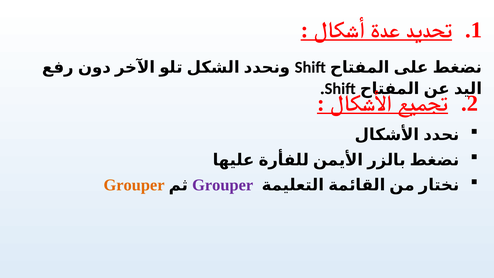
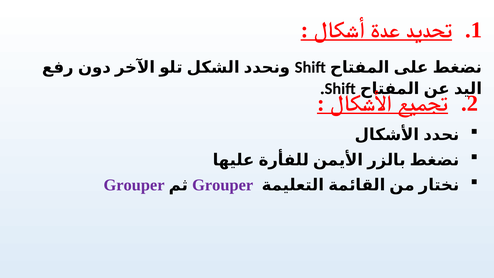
Grouper colour: orange -> purple (134, 185)
